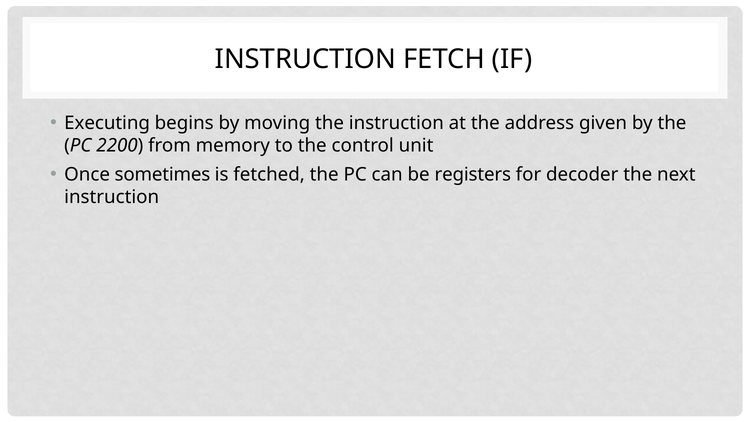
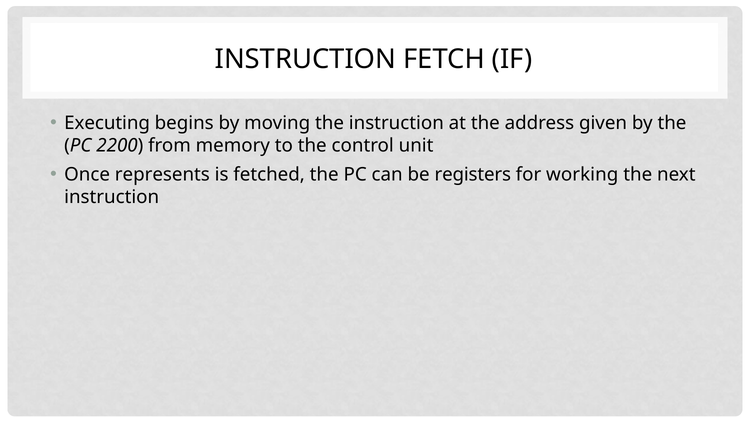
sometimes: sometimes -> represents (162, 174)
decoder: decoder -> working (582, 174)
